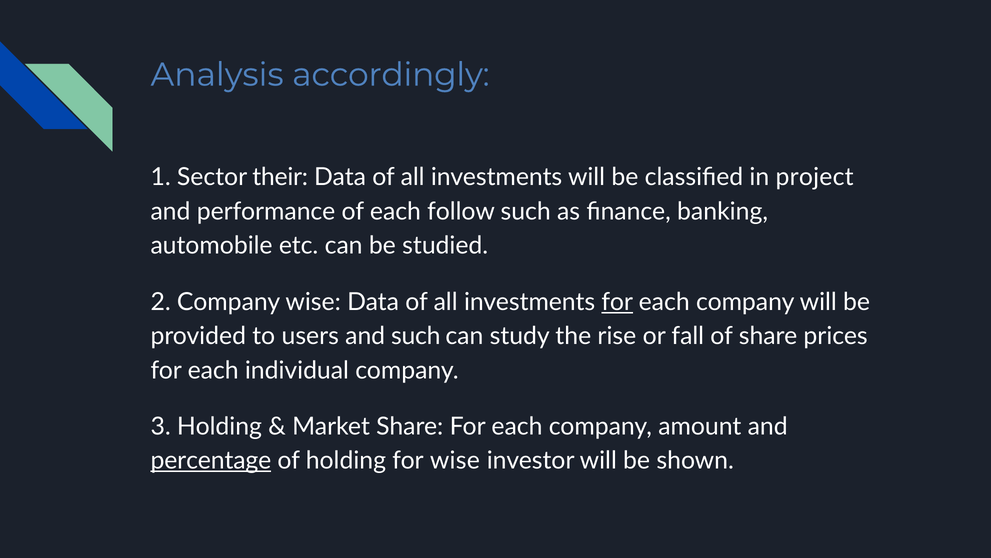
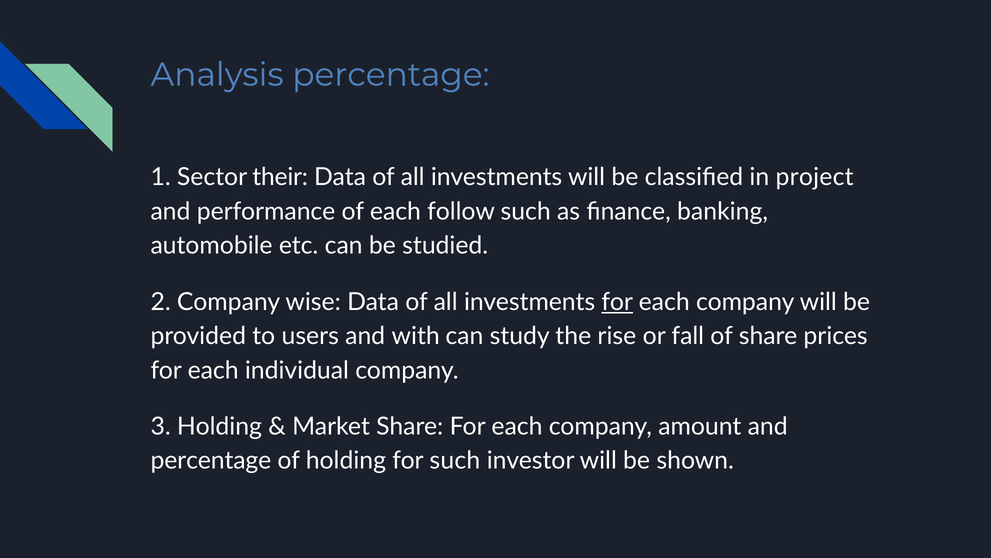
Analysis accordingly: accordingly -> percentage (391, 75)
and such: such -> with (416, 336)
percentage underline: present -> none (211, 460)
for wise: wise -> such (455, 460)
